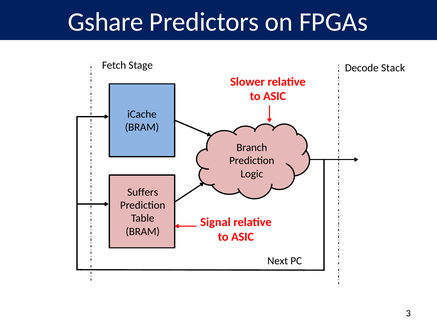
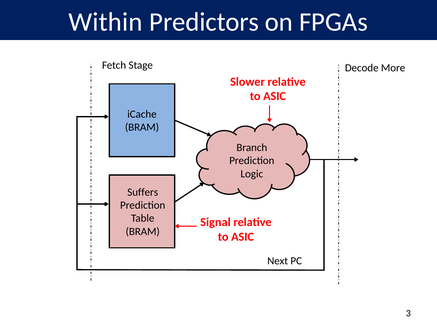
Gshare: Gshare -> Within (105, 22)
Stack: Stack -> More (393, 68)
